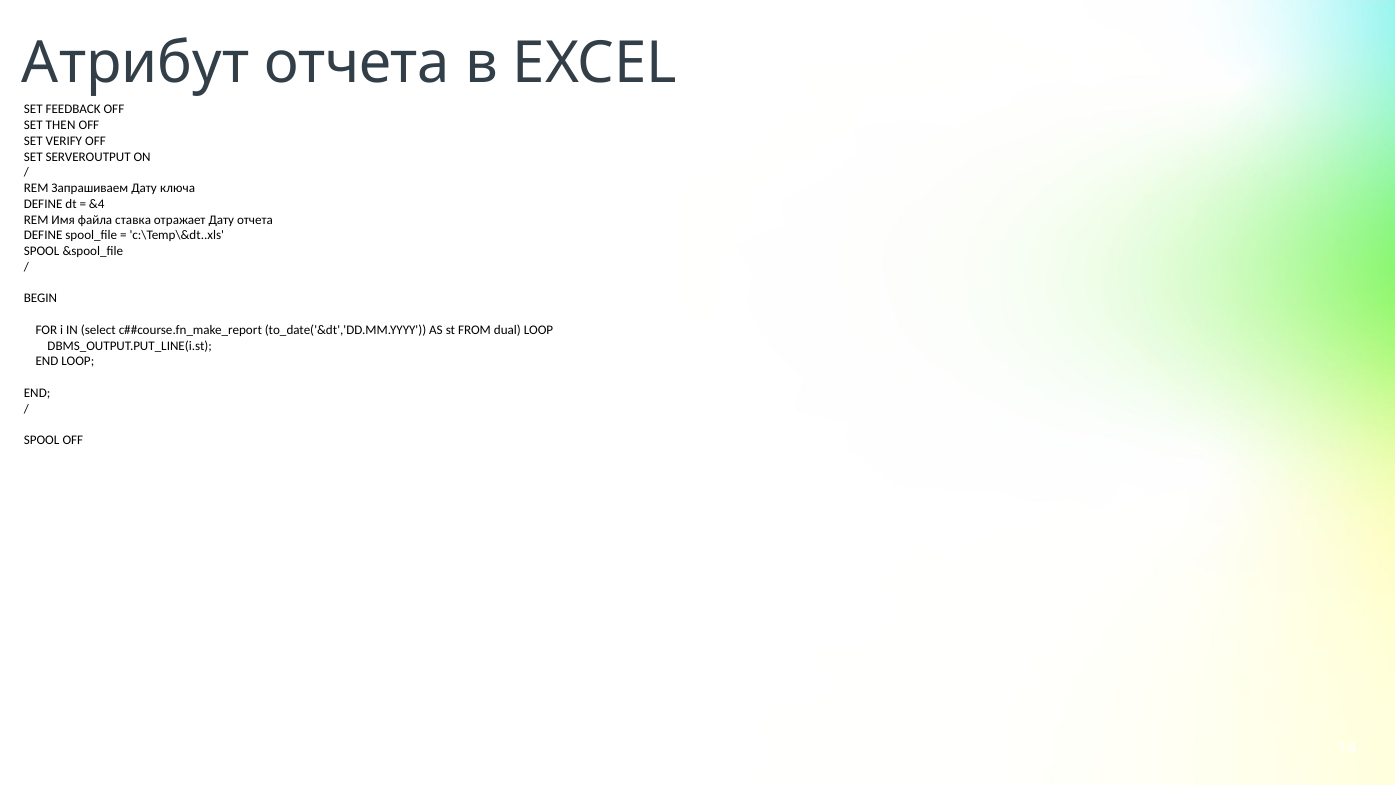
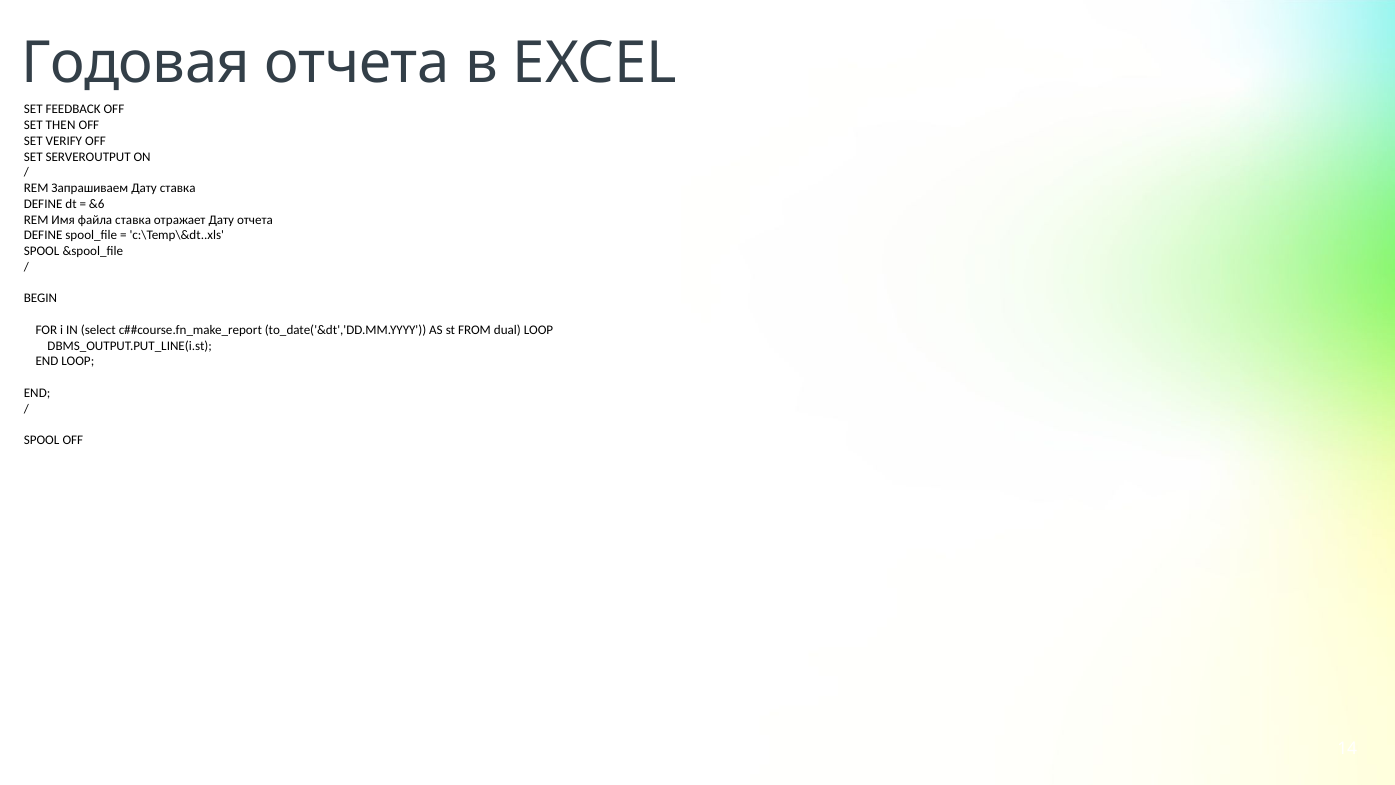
Атрибут: Атрибут -> Годовая (136, 64)
Дату ключа: ключа -> ставка (178, 188)
&4: &4 -> &6 (97, 204)
